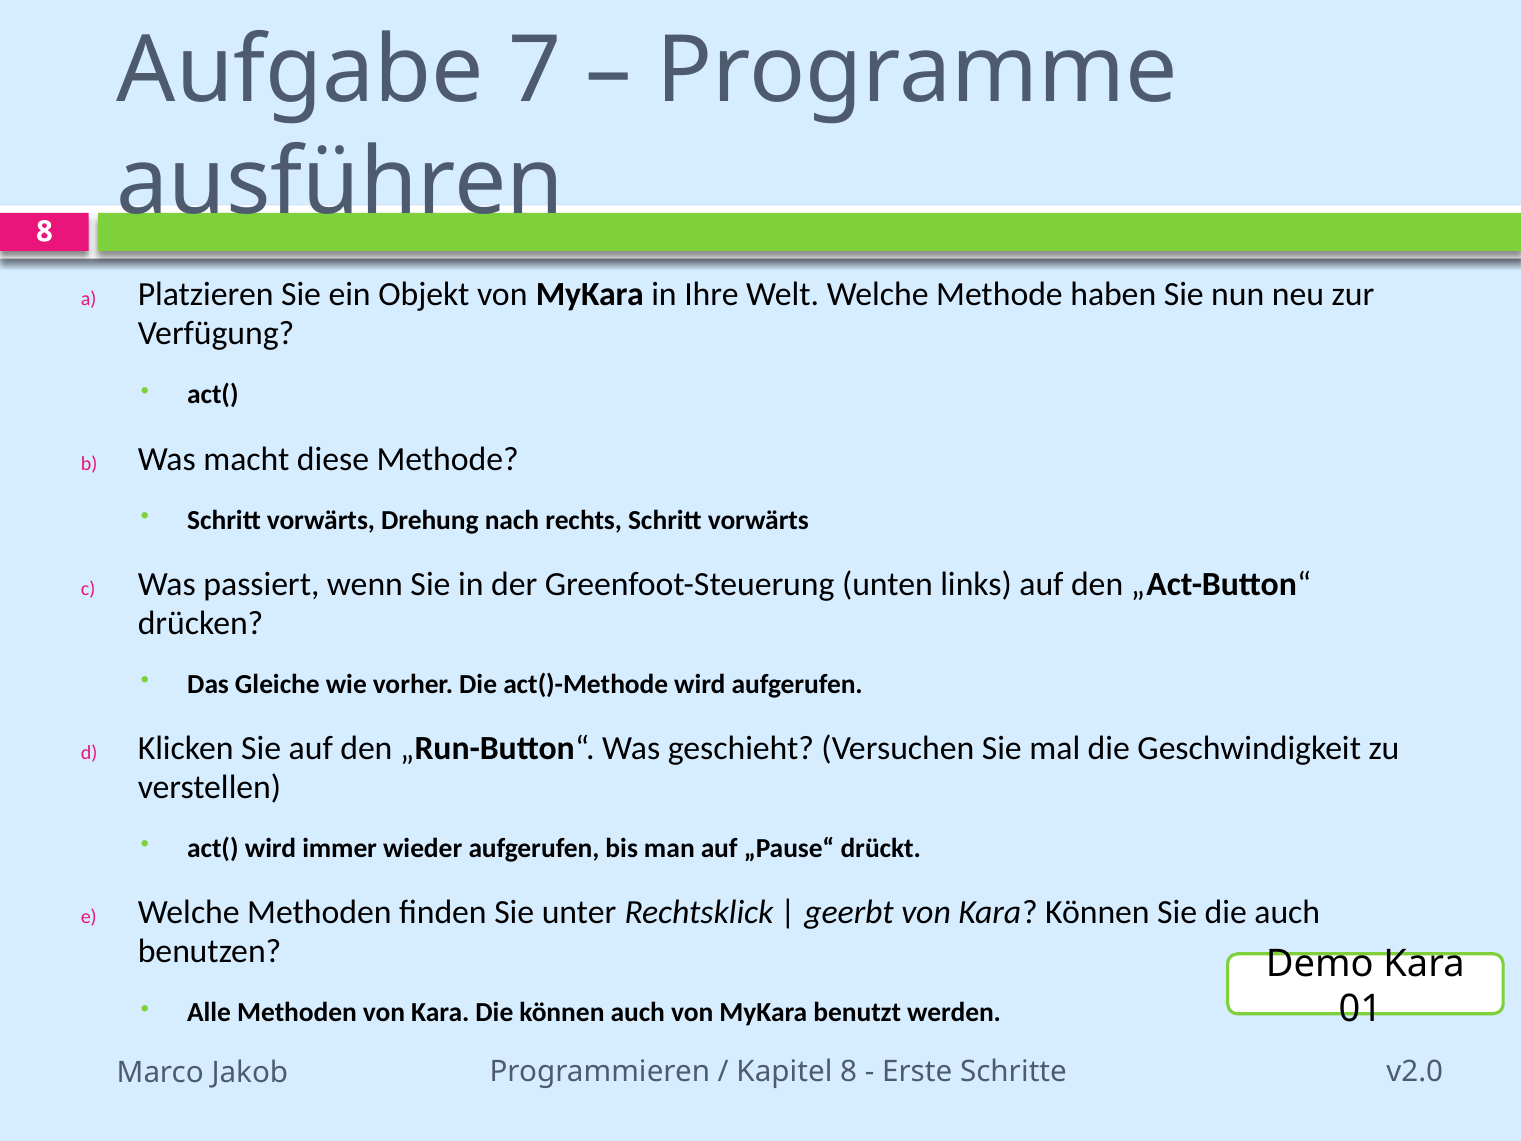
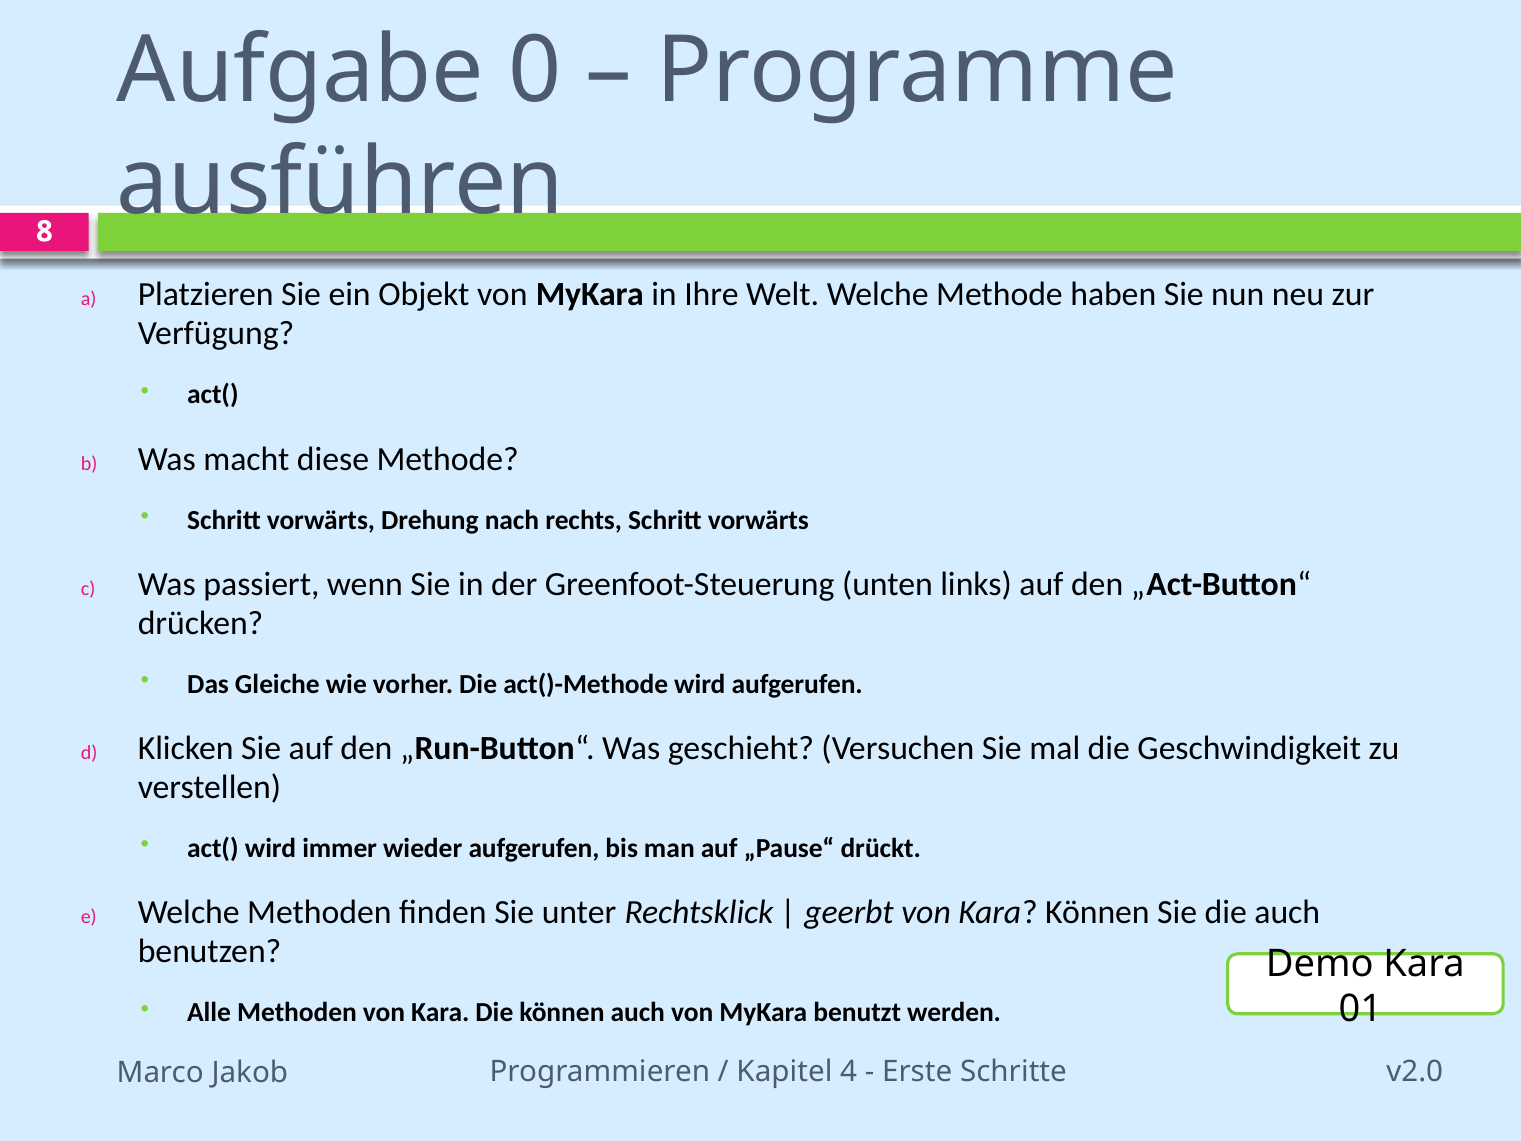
7: 7 -> 0 (535, 71)
Kapitel 8: 8 -> 4 (849, 1072)
